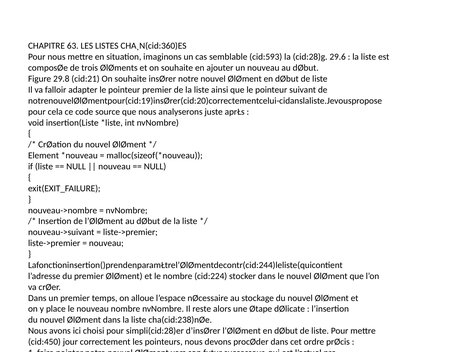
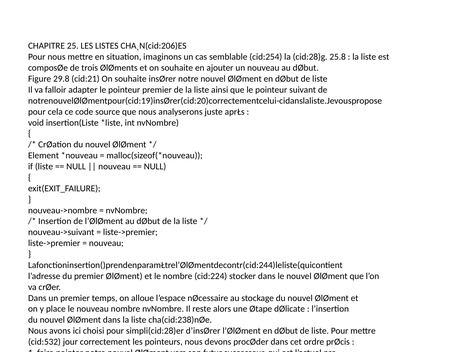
63: 63 -> 25 (73, 46)
CHA˛N(cid:360)ES: CHA˛N(cid:360)ES -> CHA˛N(cid:206)ES (154, 46)
cid:593: cid:593 -> cid:254 (266, 57)
29.6: 29.6 -> 25.8 (338, 57)
cid:450: cid:450 -> cid:532 (44, 342)
